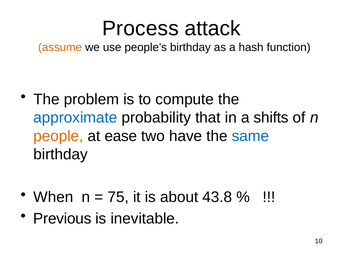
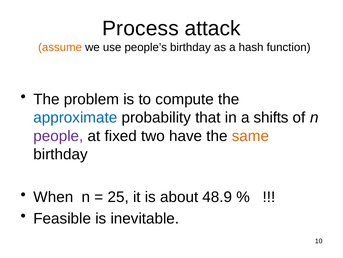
people colour: orange -> purple (58, 136)
ease: ease -> fixed (121, 136)
same colour: blue -> orange (250, 136)
75: 75 -> 25 (118, 197)
43.8: 43.8 -> 48.9 (217, 197)
Previous: Previous -> Feasible (62, 218)
